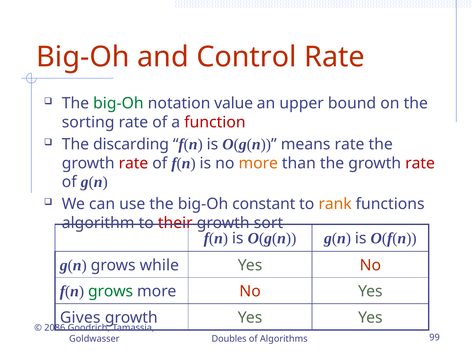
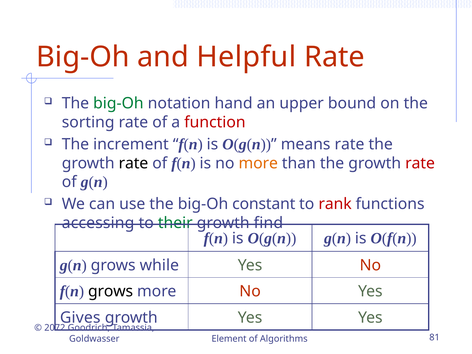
Control: Control -> Helpful (246, 57)
value: value -> hand (234, 103)
discarding: discarding -> increment (131, 144)
rate colour: red -> black (133, 163)
rank colour: orange -> red (335, 204)
algorithm: algorithm -> accessing (98, 223)
their colour: red -> green (175, 223)
sort: sort -> find (268, 223)
grows colour: green -> black (111, 291)
2086: 2086 -> 2072 (55, 328)
Doubles: Doubles -> Element (229, 339)
99: 99 -> 81 (435, 337)
